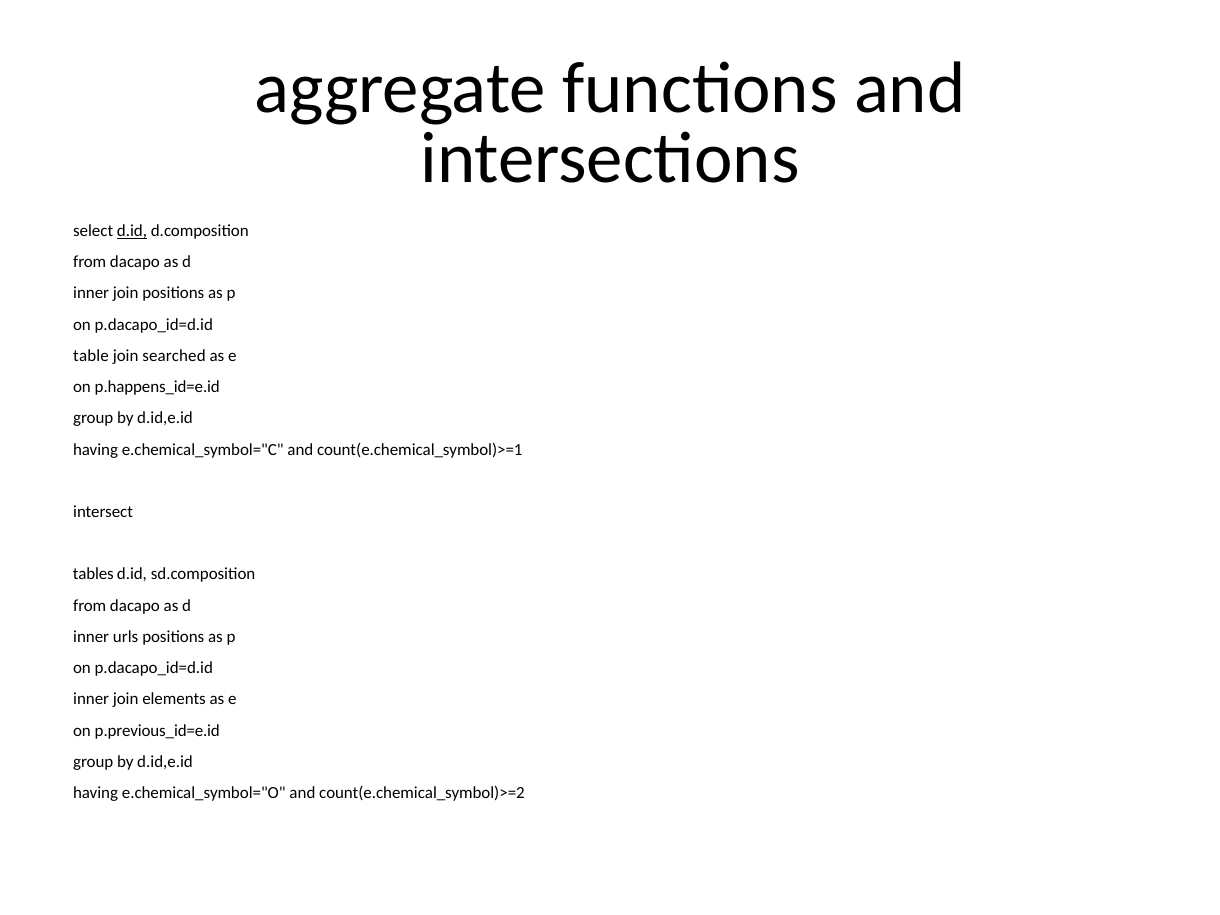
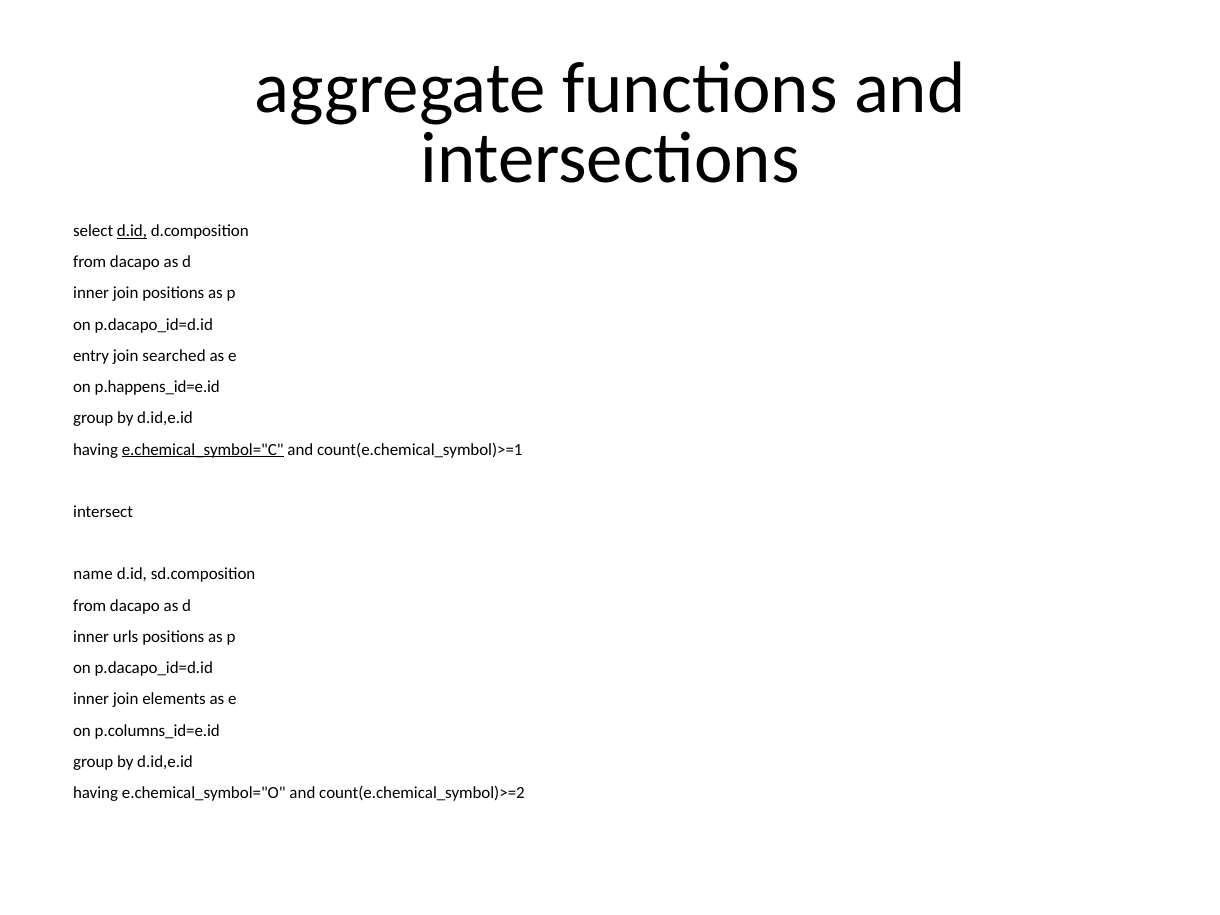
table: table -> entry (91, 356)
e.chemical_symbol="C underline: none -> present (203, 450)
tables: tables -> name (93, 574)
p.previous_id=e.id: p.previous_id=e.id -> p.columns_id=e.id (157, 730)
